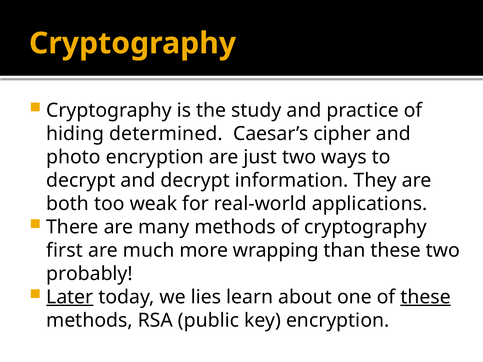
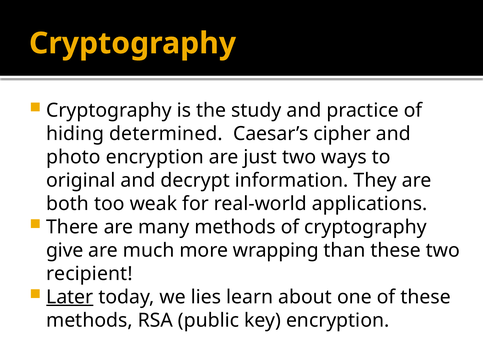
decrypt: decrypt -> original (81, 180)
first: first -> give (65, 251)
probably: probably -> recipient (89, 274)
these underline: present -> none (426, 297)
